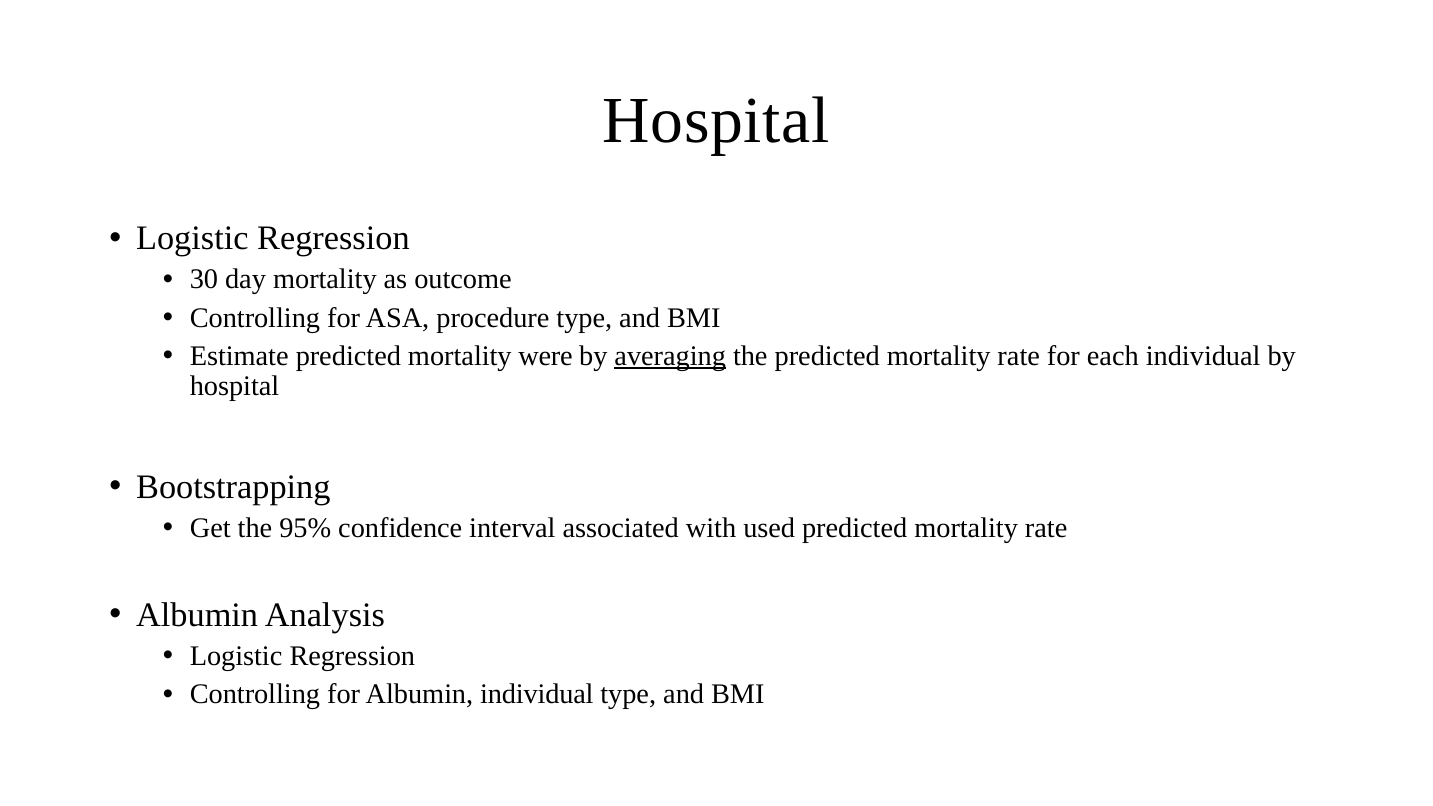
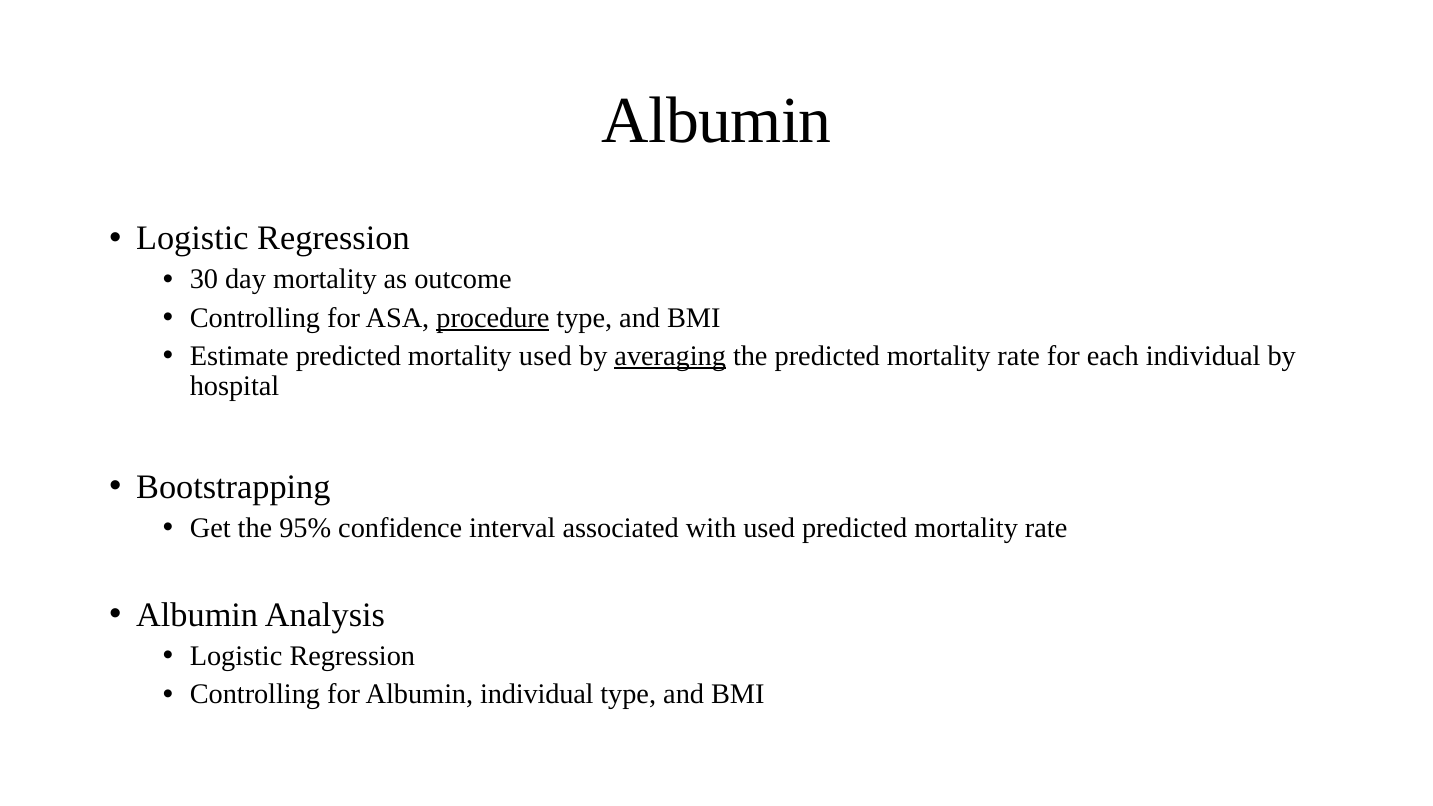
Hospital: Hospital -> Albumin (717, 120)
procedure underline: none -> present (493, 318)
mortality were: were -> used (545, 356)
